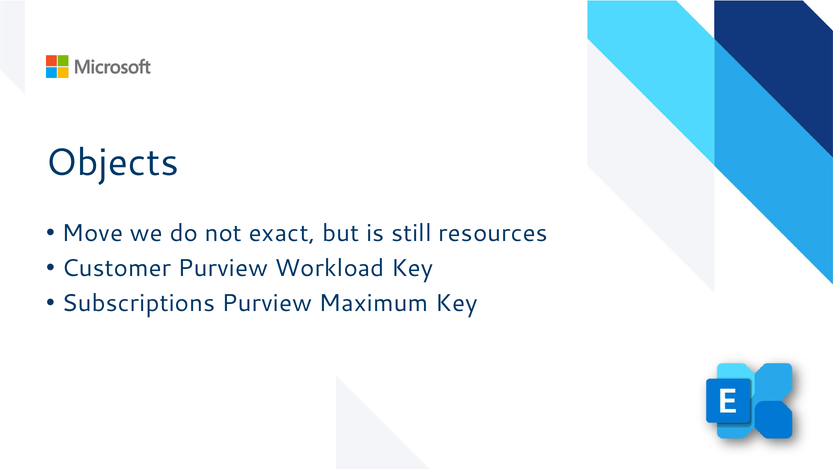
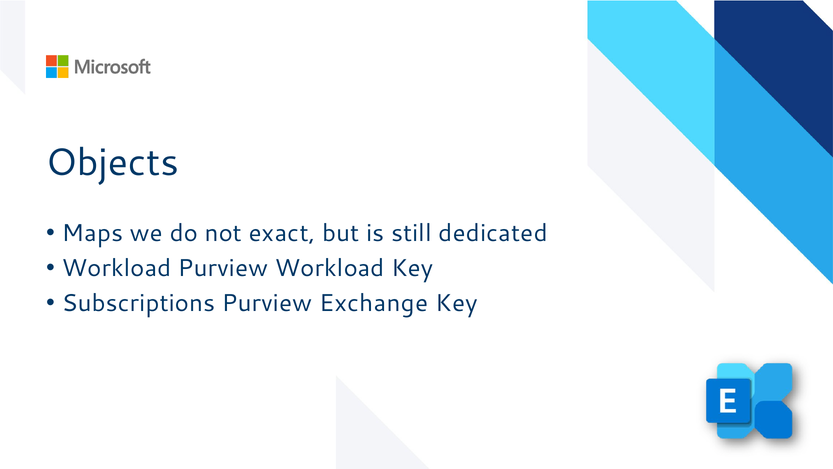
Move: Move -> Maps (92, 233)
resources: resources -> dedicated (493, 233)
Customer: Customer -> Workload (117, 268)
Maximum: Maximum -> Exchange (374, 303)
